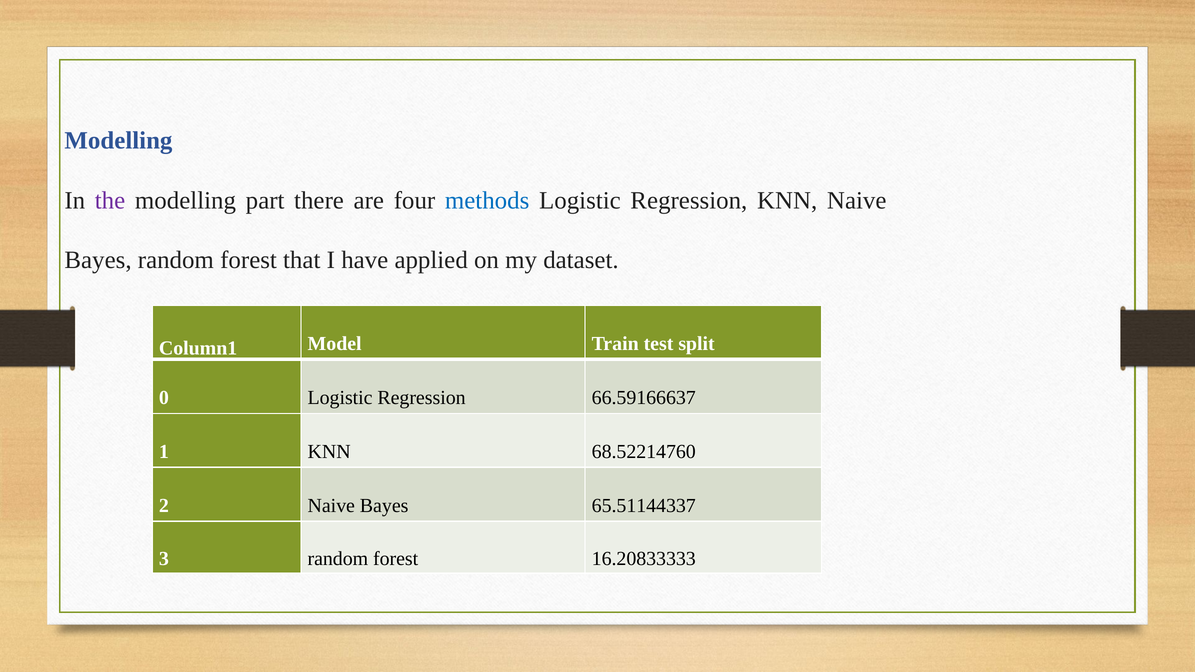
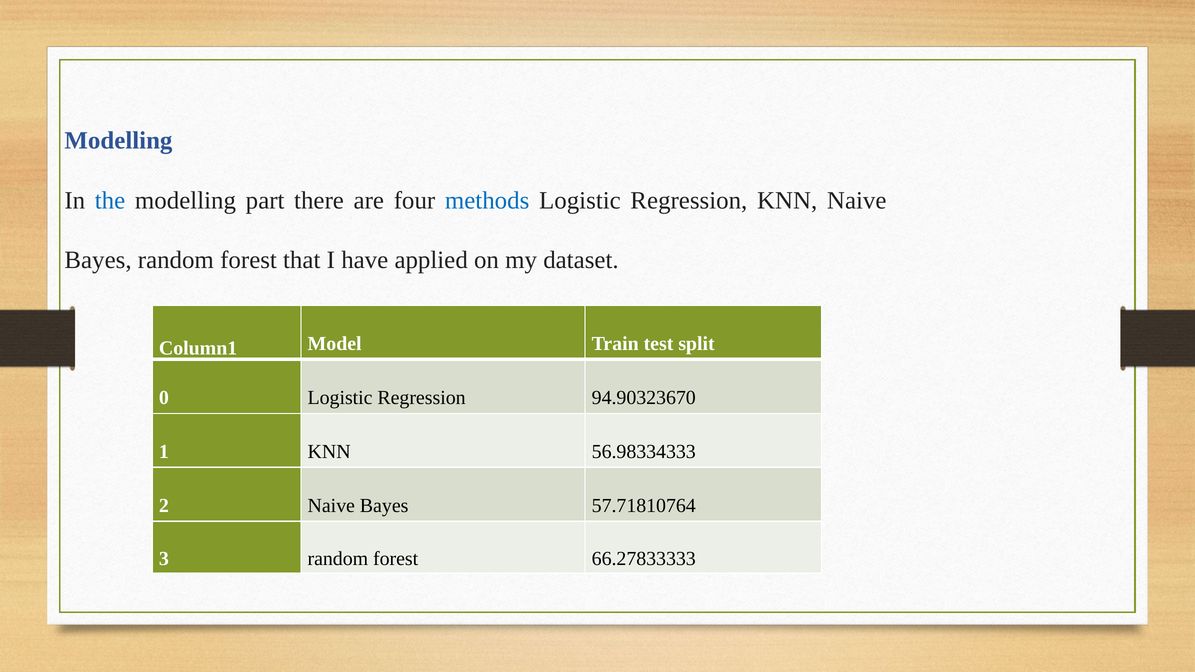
the colour: purple -> blue (110, 201)
66.59166637: 66.59166637 -> 94.90323670 (644, 398)
68.52214760: 68.52214760 -> 56.98334333 (644, 452)
65.51144337: 65.51144337 -> 57.71810764 (644, 506)
16.20833333: 16.20833333 -> 66.27833333 (644, 559)
